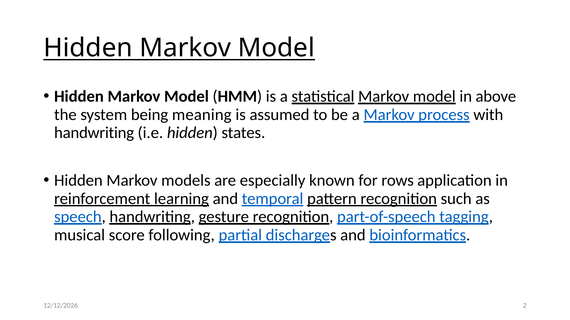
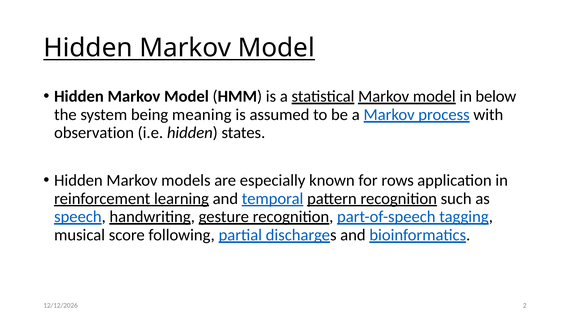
above: above -> below (496, 97)
handwriting: handwriting -> observation (94, 133)
